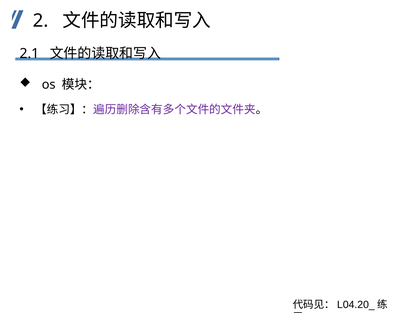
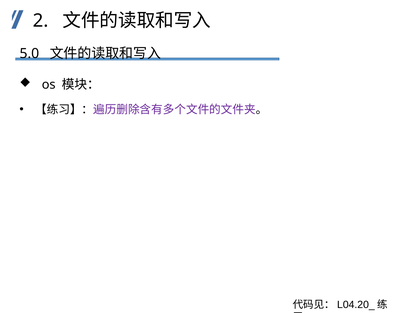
2.1: 2.1 -> 5.0 (29, 54)
